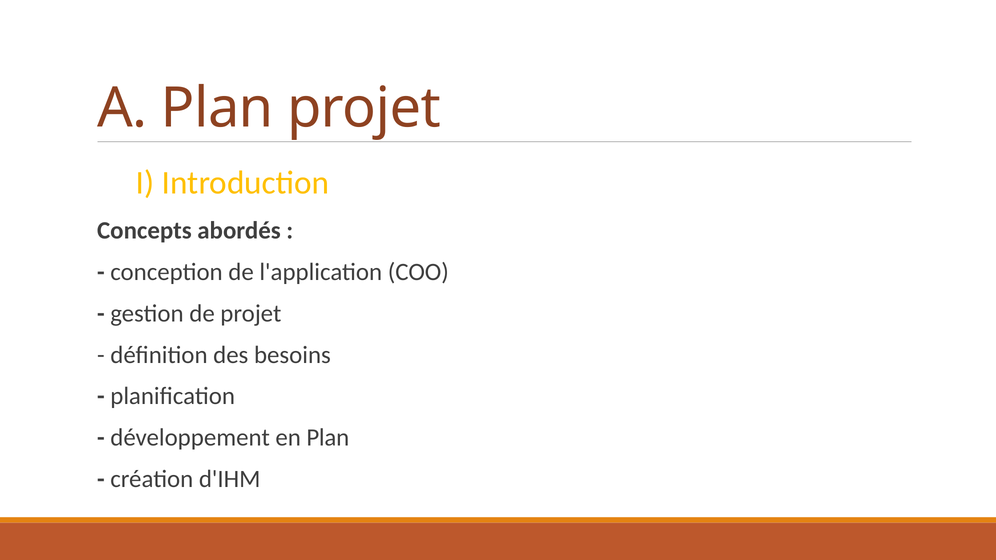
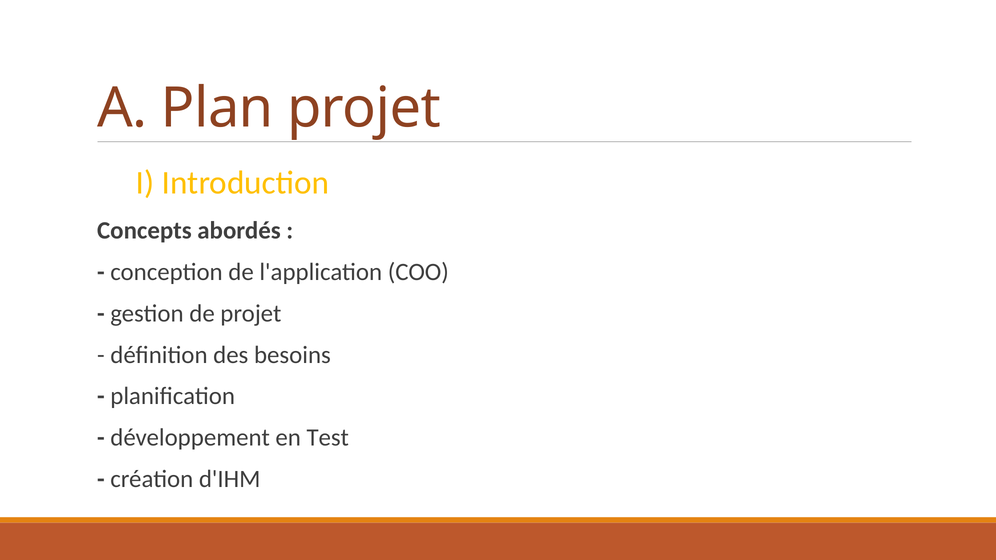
en Plan: Plan -> Test (328, 438)
